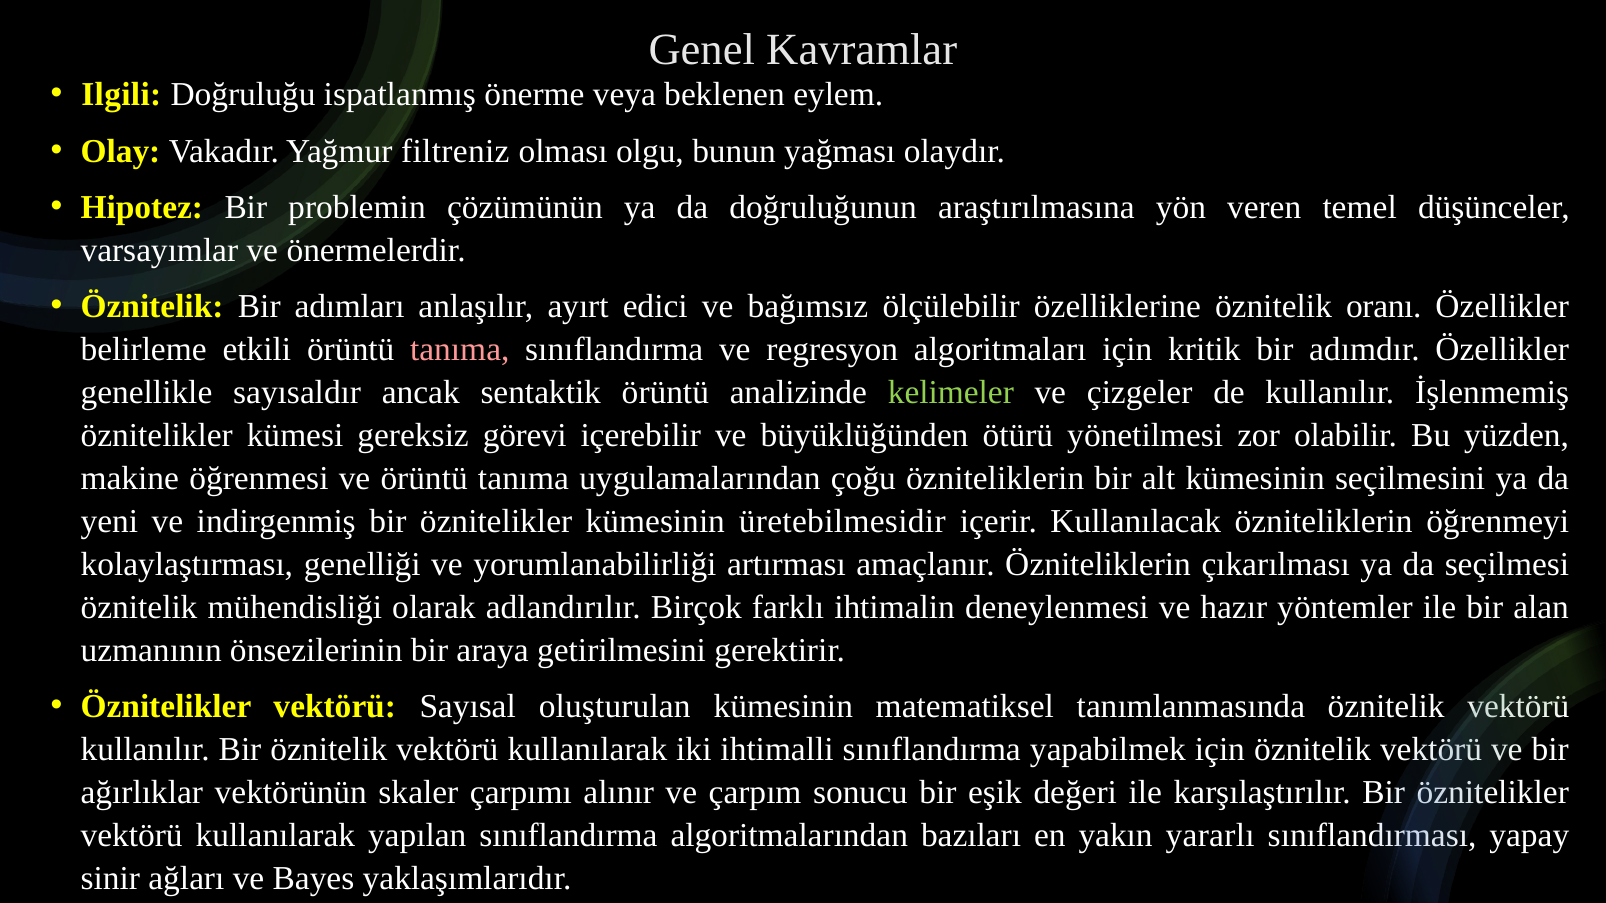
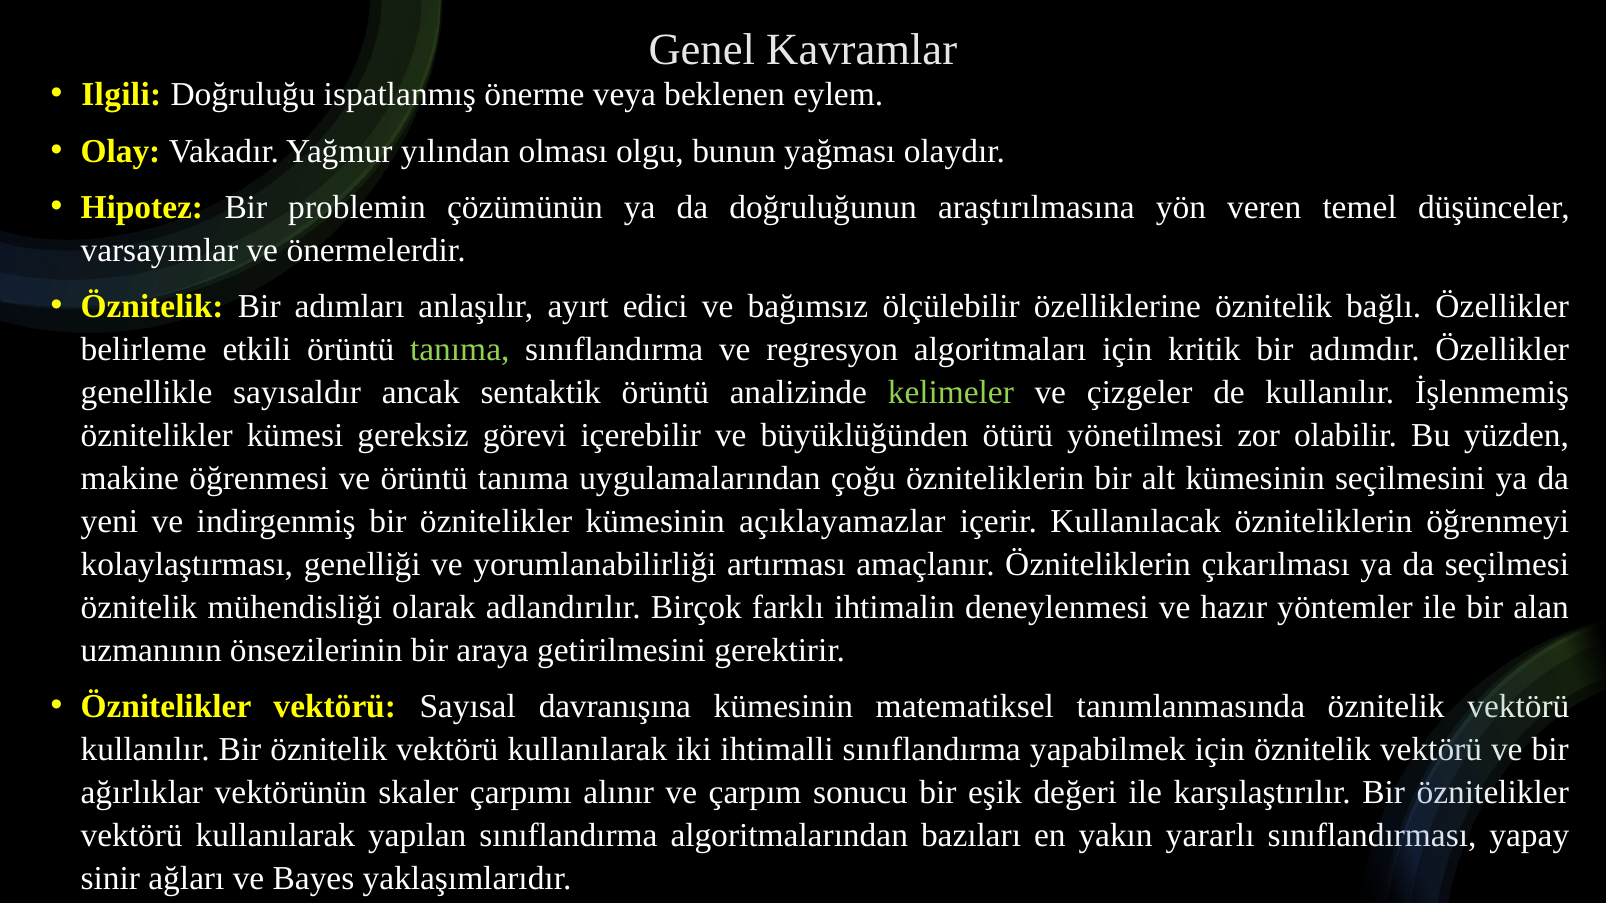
filtreniz: filtreniz -> yılından (456, 151)
oranı: oranı -> bağlı (1384, 307)
tanıma colour: pink -> light green (460, 350)
üretebilmesidir: üretebilmesidir -> açıklayamazlar (842, 522)
oluşturulan: oluşturulan -> davranışına (615, 707)
